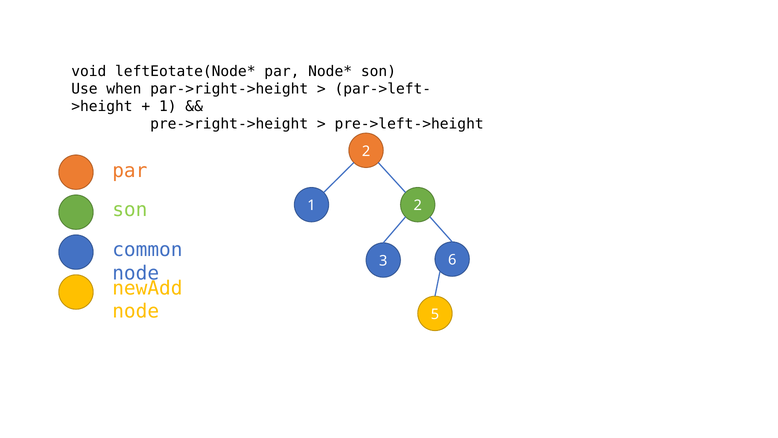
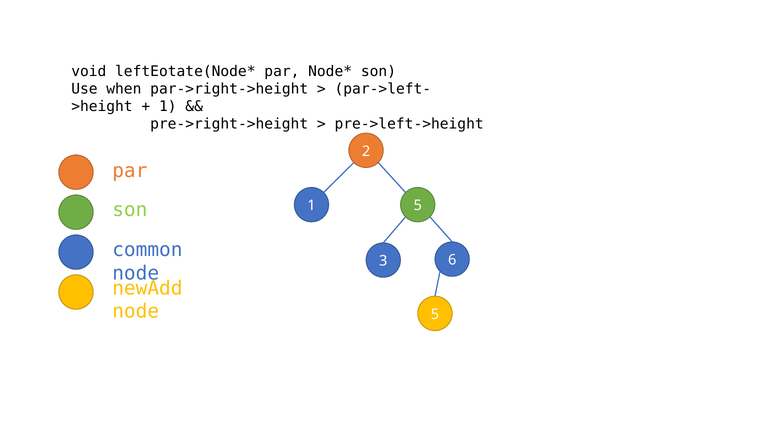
1 2: 2 -> 5 (418, 205)
